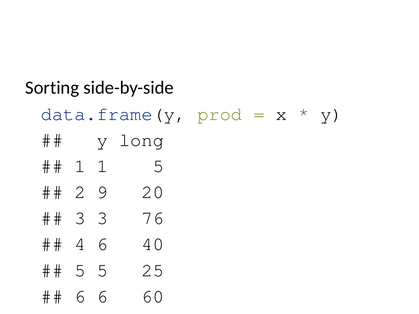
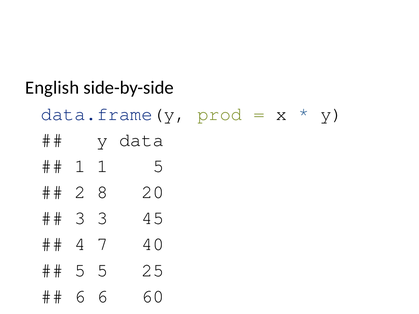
Sorting: Sorting -> English (52, 88)
long: long -> data (142, 140)
2 9: 9 -> 8 (102, 192)
76: 76 -> 45 (153, 218)
4 6: 6 -> 7 (102, 244)
